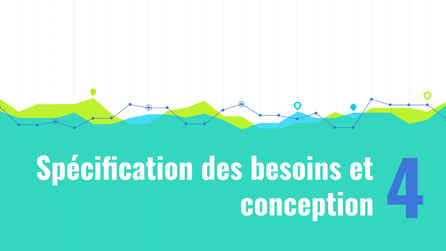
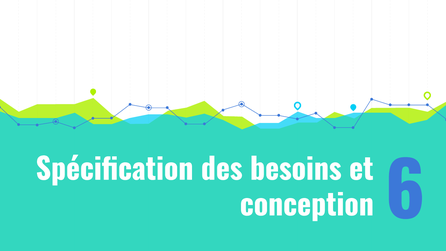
4: 4 -> 6 (405, 194)
